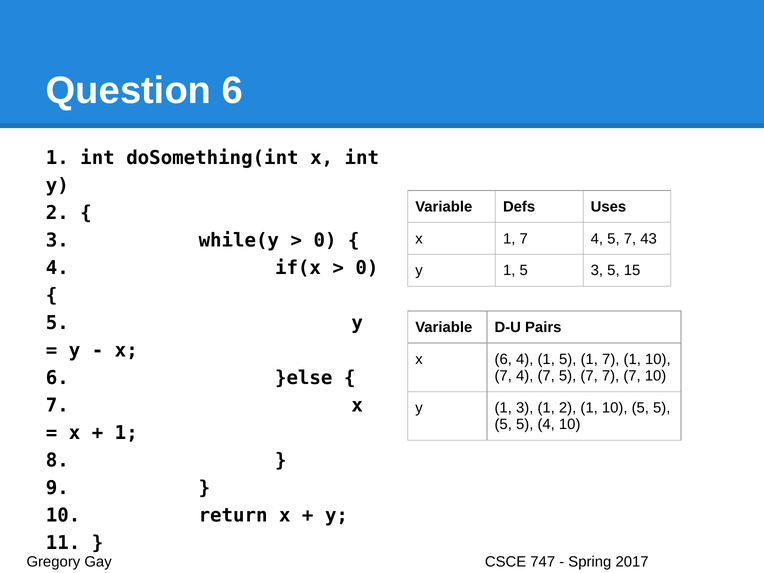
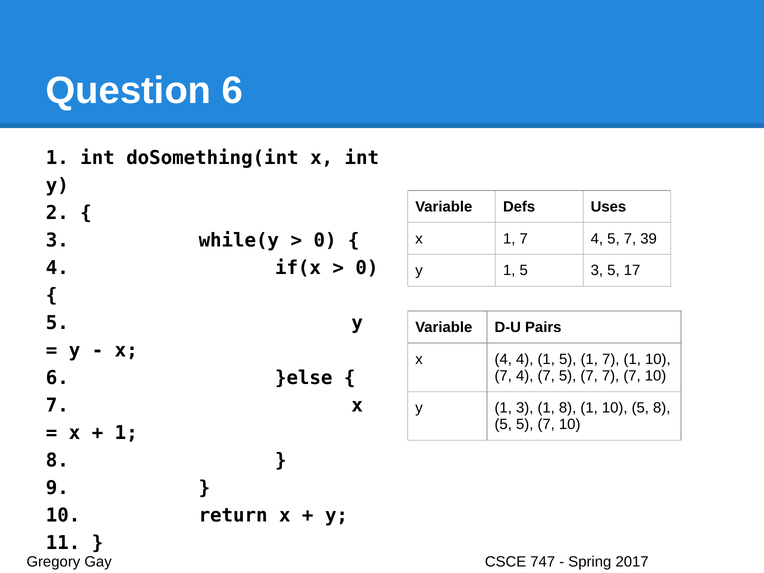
43: 43 -> 39 (649, 239)
15: 15 -> 17 (632, 271)
6: 6 -> 4 (503, 359)
3 1 2: 2 -> 8 (568, 408)
10 5 5: 5 -> 8 (662, 408)
5 5 4: 4 -> 7 (546, 425)
